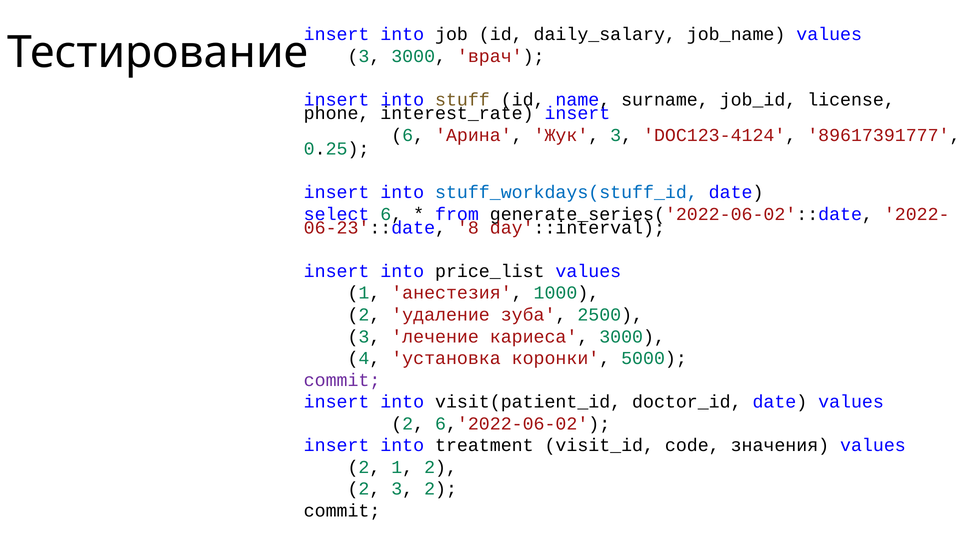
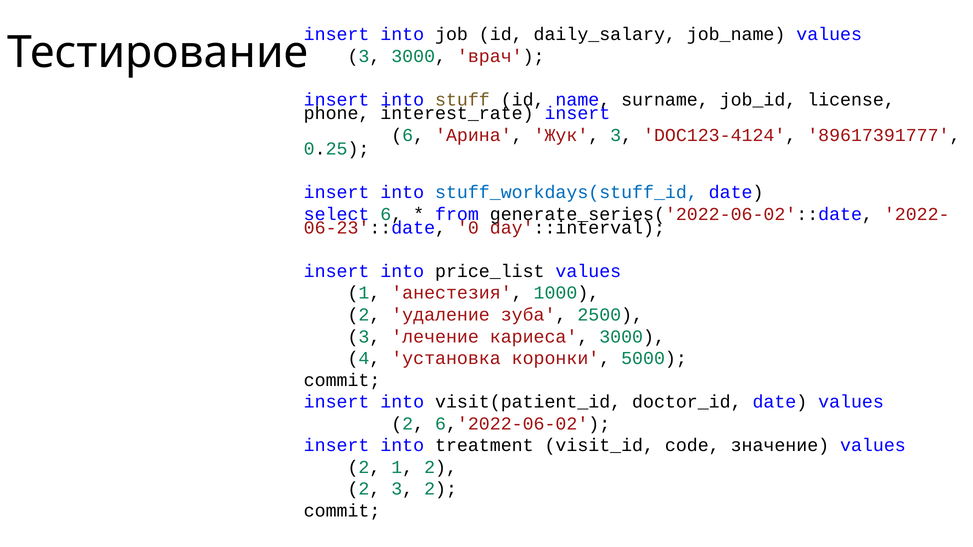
8: 8 -> 0 (468, 228)
commit colour: purple -> black (342, 380)
значения: значения -> значение (780, 446)
